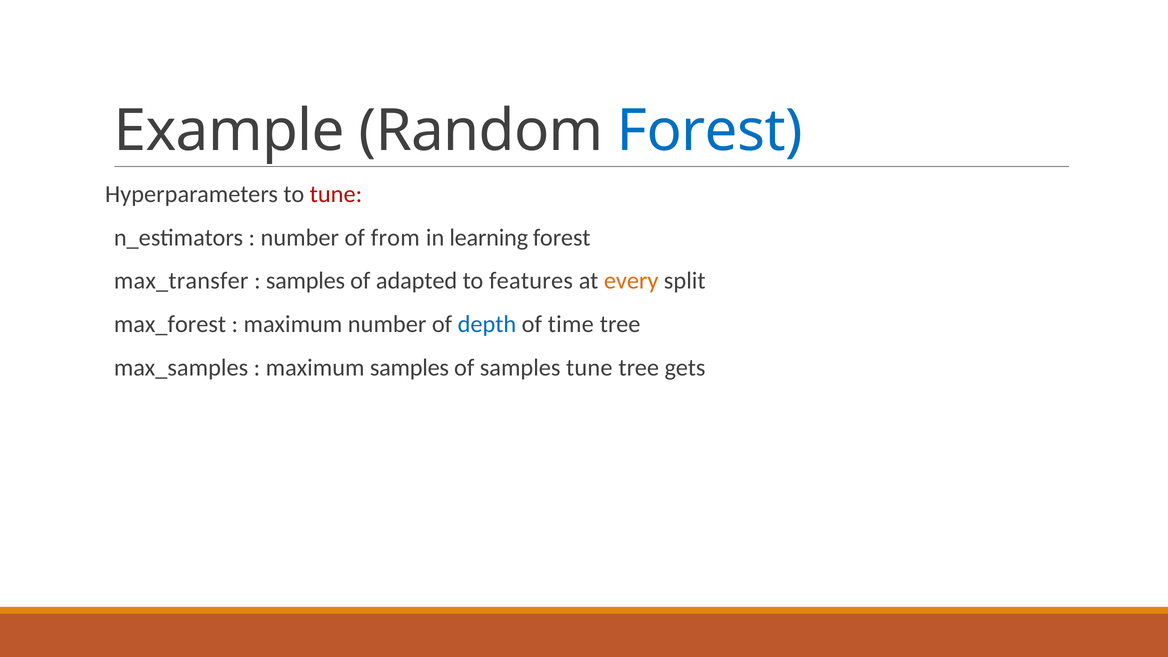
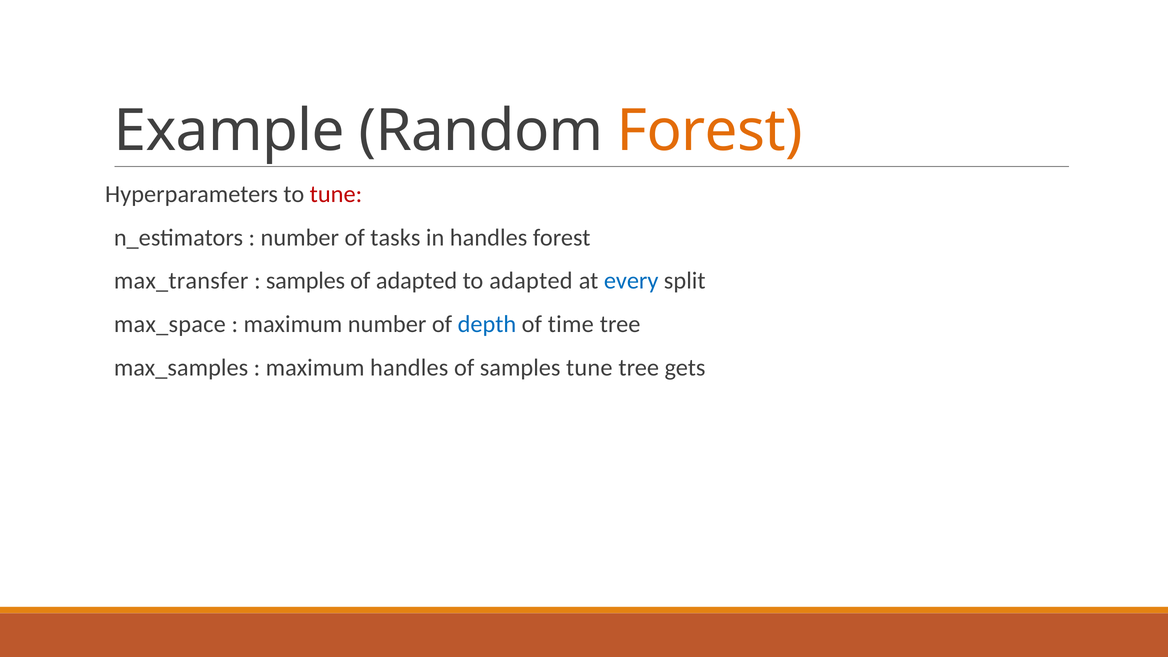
Forest colour: blue -> orange (710, 131)
from: from -> tasks (395, 238)
in learning: learning -> handles (489, 238)
to features: features -> adapted (531, 281)
every colour: orange -> blue (631, 281)
max_forest: max_forest -> max_space (170, 324)
maximum samples: samples -> handles (409, 367)
